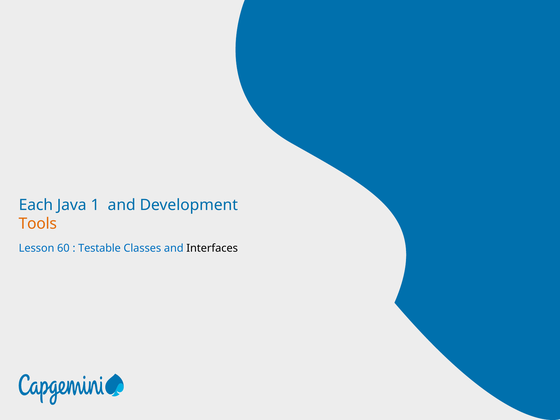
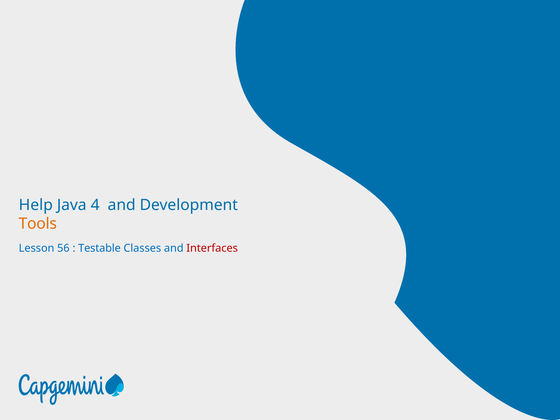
Each: Each -> Help (36, 205)
1: 1 -> 4 (95, 205)
60: 60 -> 56 (63, 248)
Interfaces colour: black -> red (212, 248)
